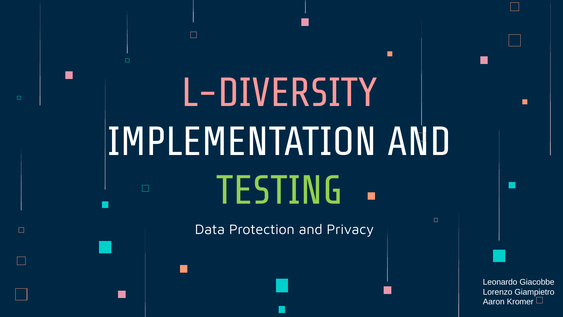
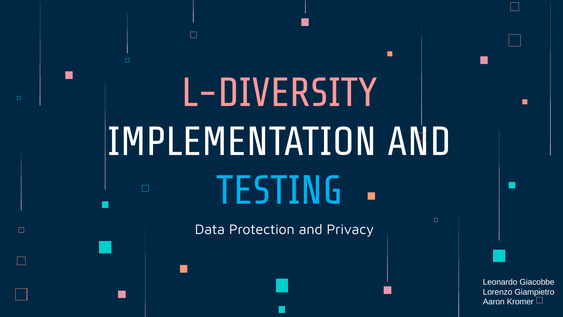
TESTING colour: light green -> light blue (280, 190)
